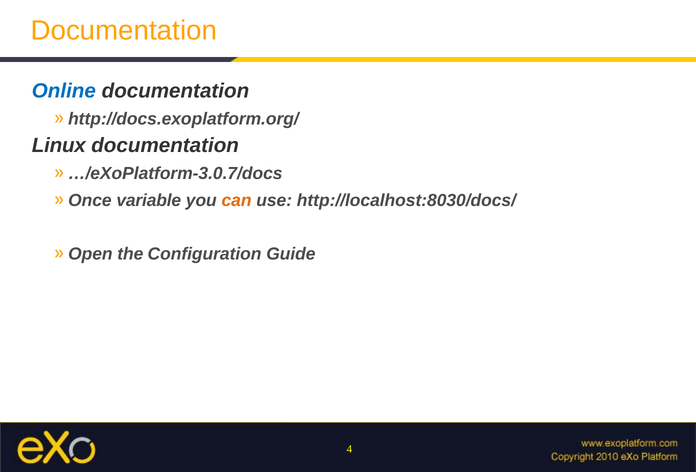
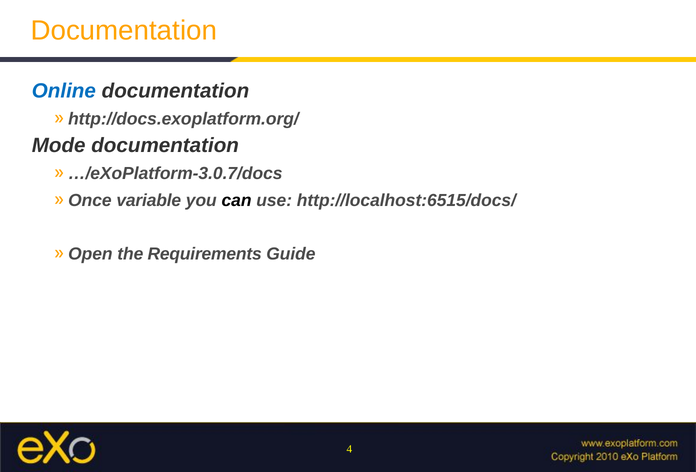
Linux: Linux -> Mode (59, 145)
can colour: orange -> black (237, 200)
http://localhost:8030/docs/: http://localhost:8030/docs/ -> http://localhost:6515/docs/ (406, 200)
Configuration: Configuration -> Requirements (205, 254)
